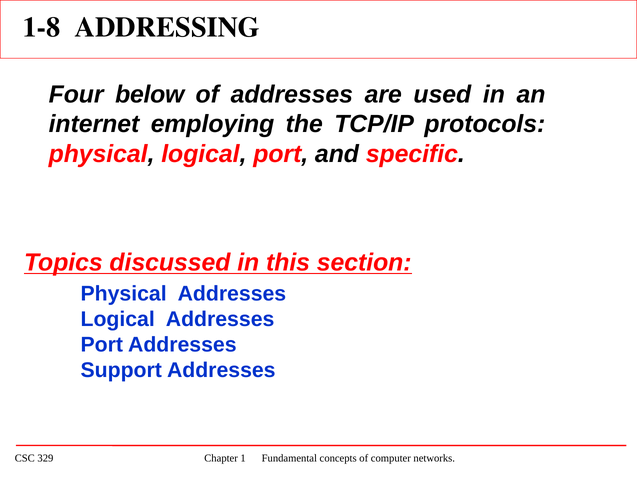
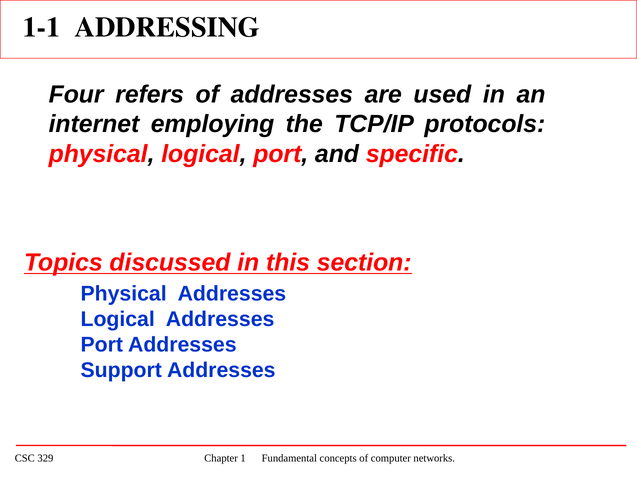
1-8: 1-8 -> 1-1 (42, 27)
below: below -> refers (150, 94)
